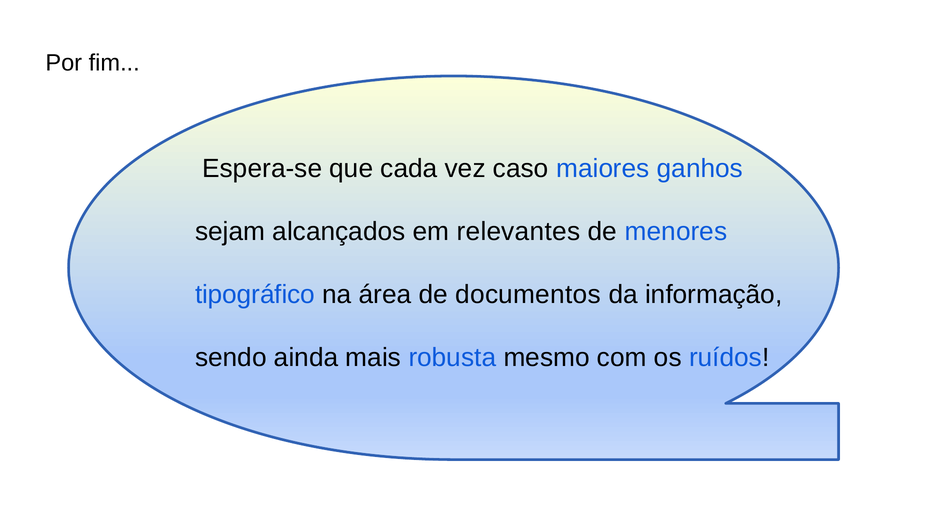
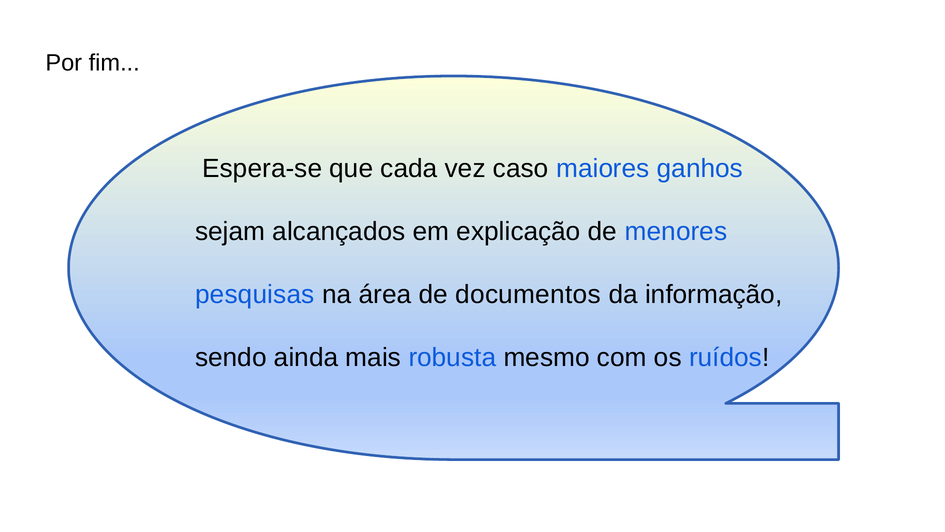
relevantes: relevantes -> explicação (519, 231)
tipográfico: tipográfico -> pesquisas (255, 294)
